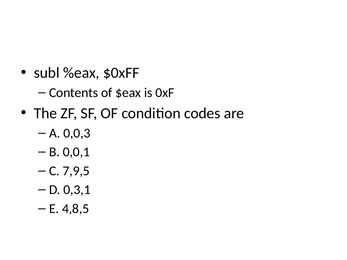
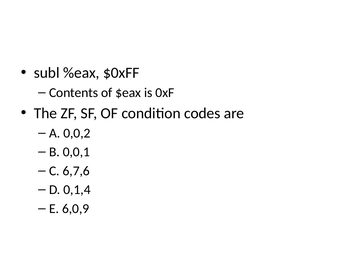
0,0,3: 0,0,3 -> 0,0,2 (77, 133)
7,9,5: 7,9,5 -> 6,7,6 (76, 171)
0,3,1: 0,3,1 -> 0,1,4 (77, 190)
4,8,5: 4,8,5 -> 6,0,9 (76, 209)
